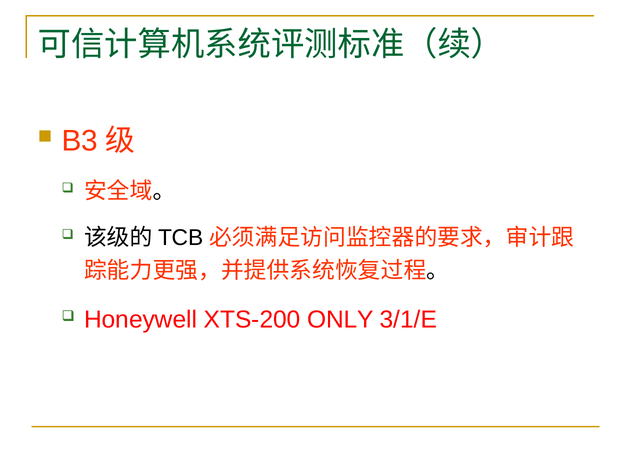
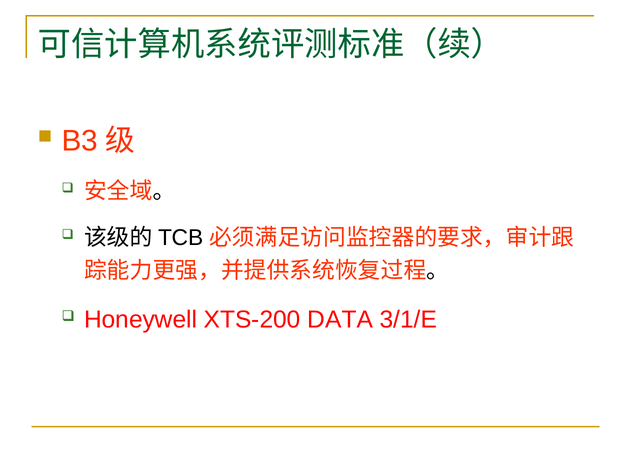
ONLY: ONLY -> DATA (340, 319)
